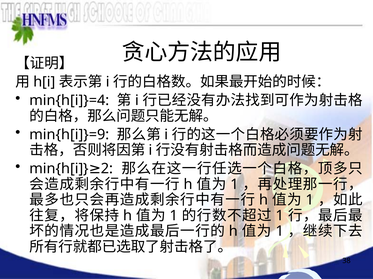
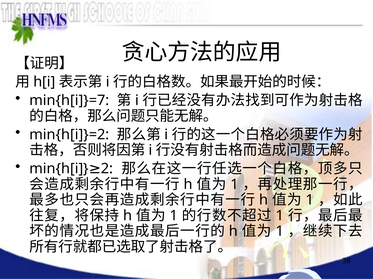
min{h[i]}=4: min{h[i]}=4 -> min{h[i]}=7 (69, 101)
min{h[i]}=9: min{h[i]}=9 -> min{h[i]}=2 (69, 135)
